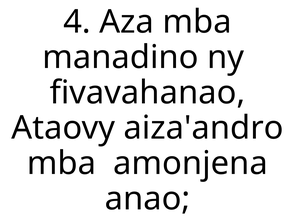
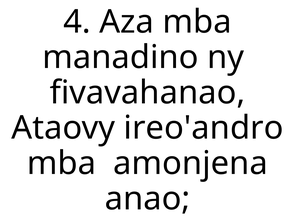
aiza'andro: aiza'andro -> ireo'andro (204, 128)
